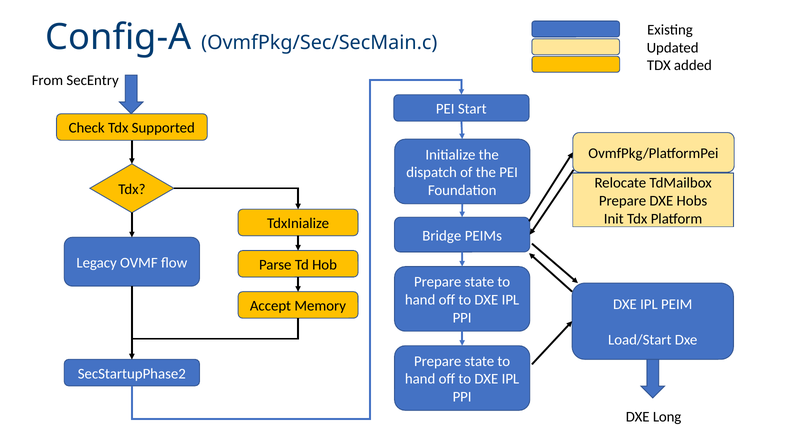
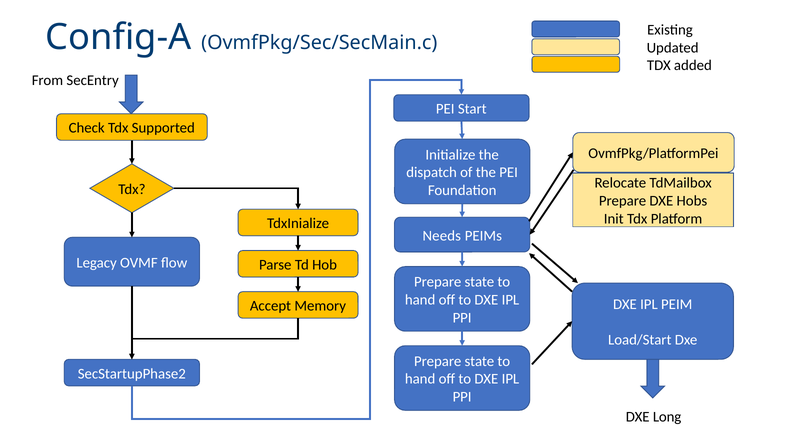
Bridge: Bridge -> Needs (442, 236)
